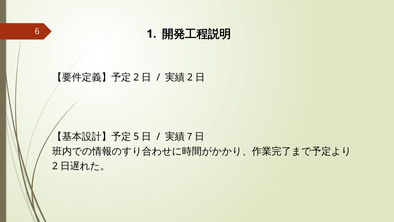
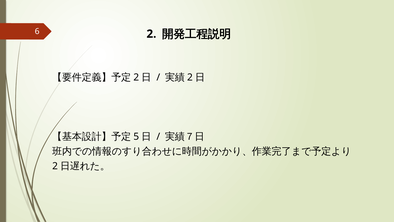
6 1: 1 -> 2 (151, 34)
